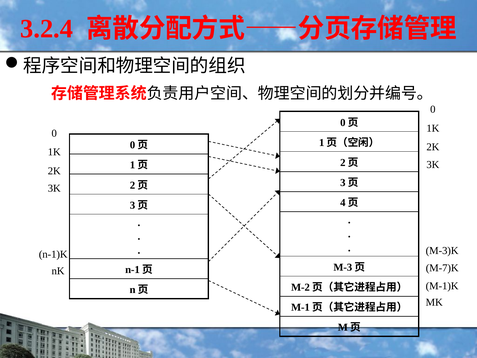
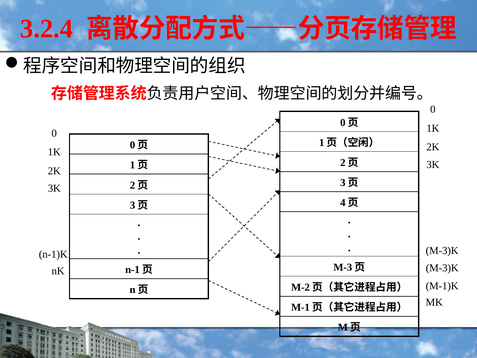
M-7)K: M-7)K -> M-3)K (442, 268)
